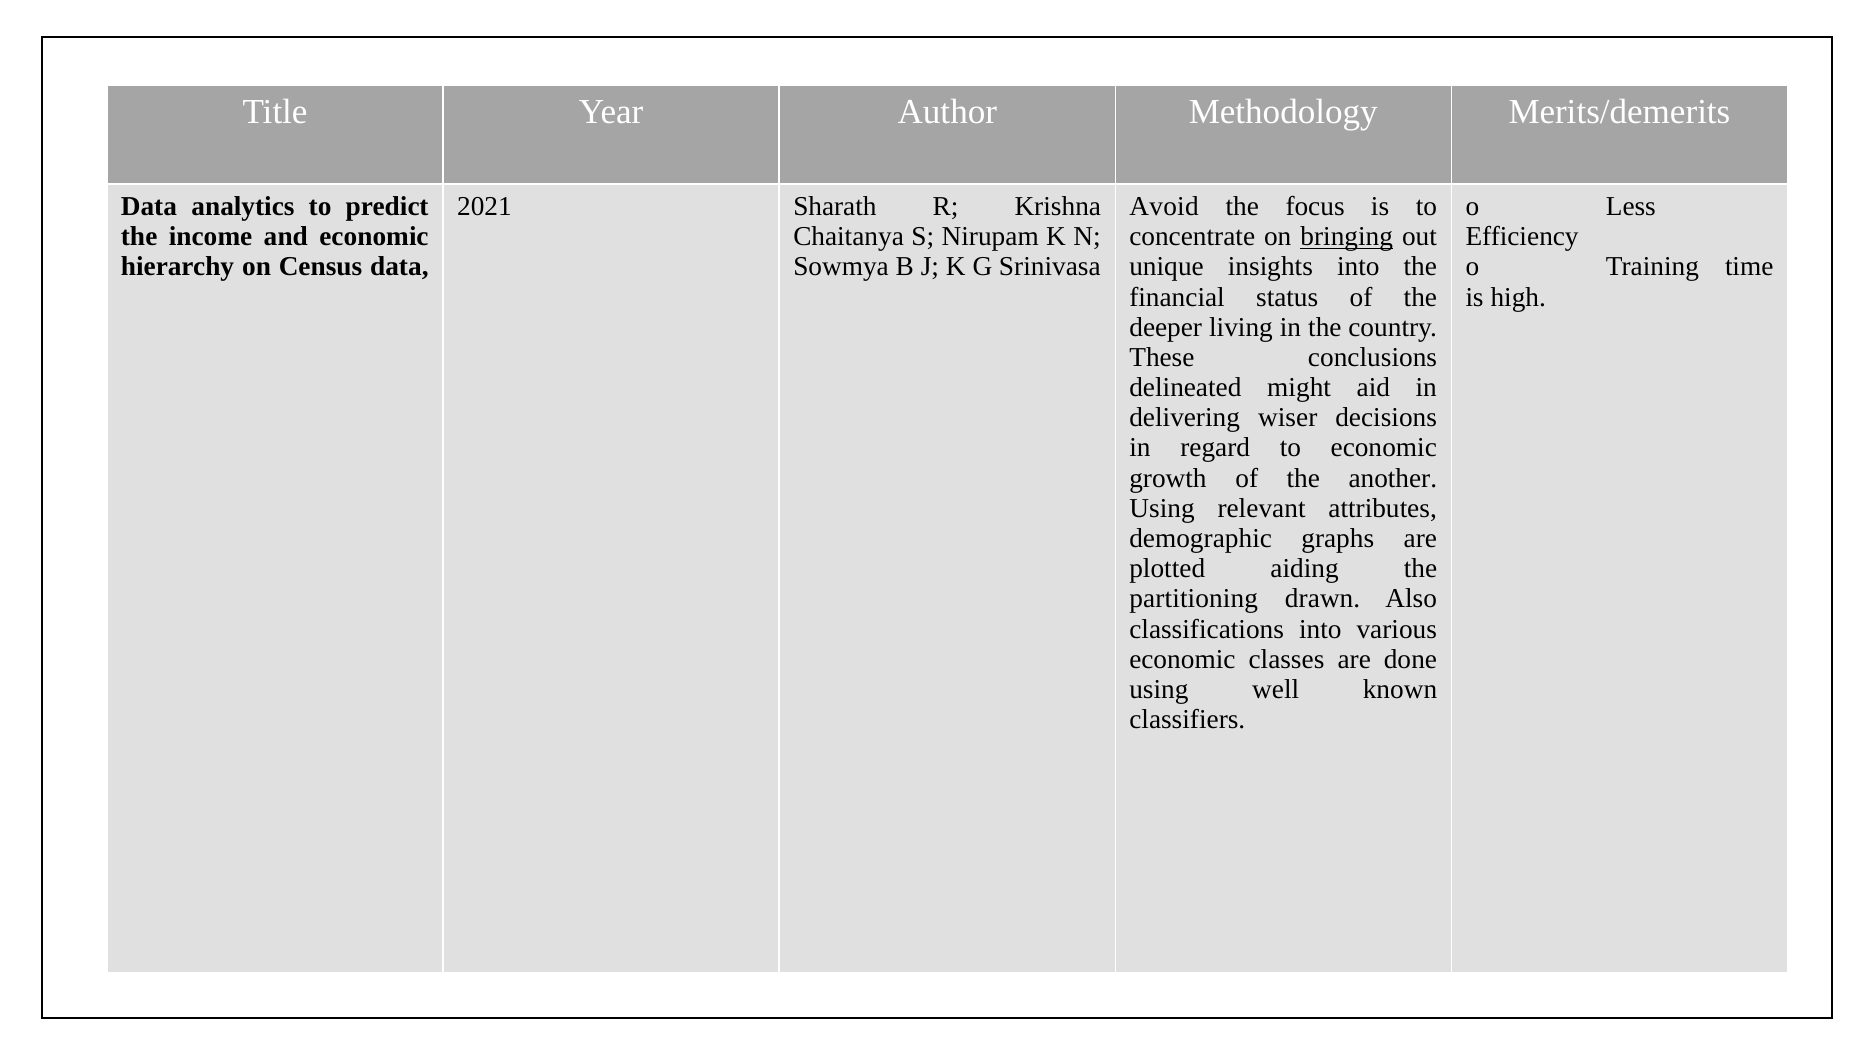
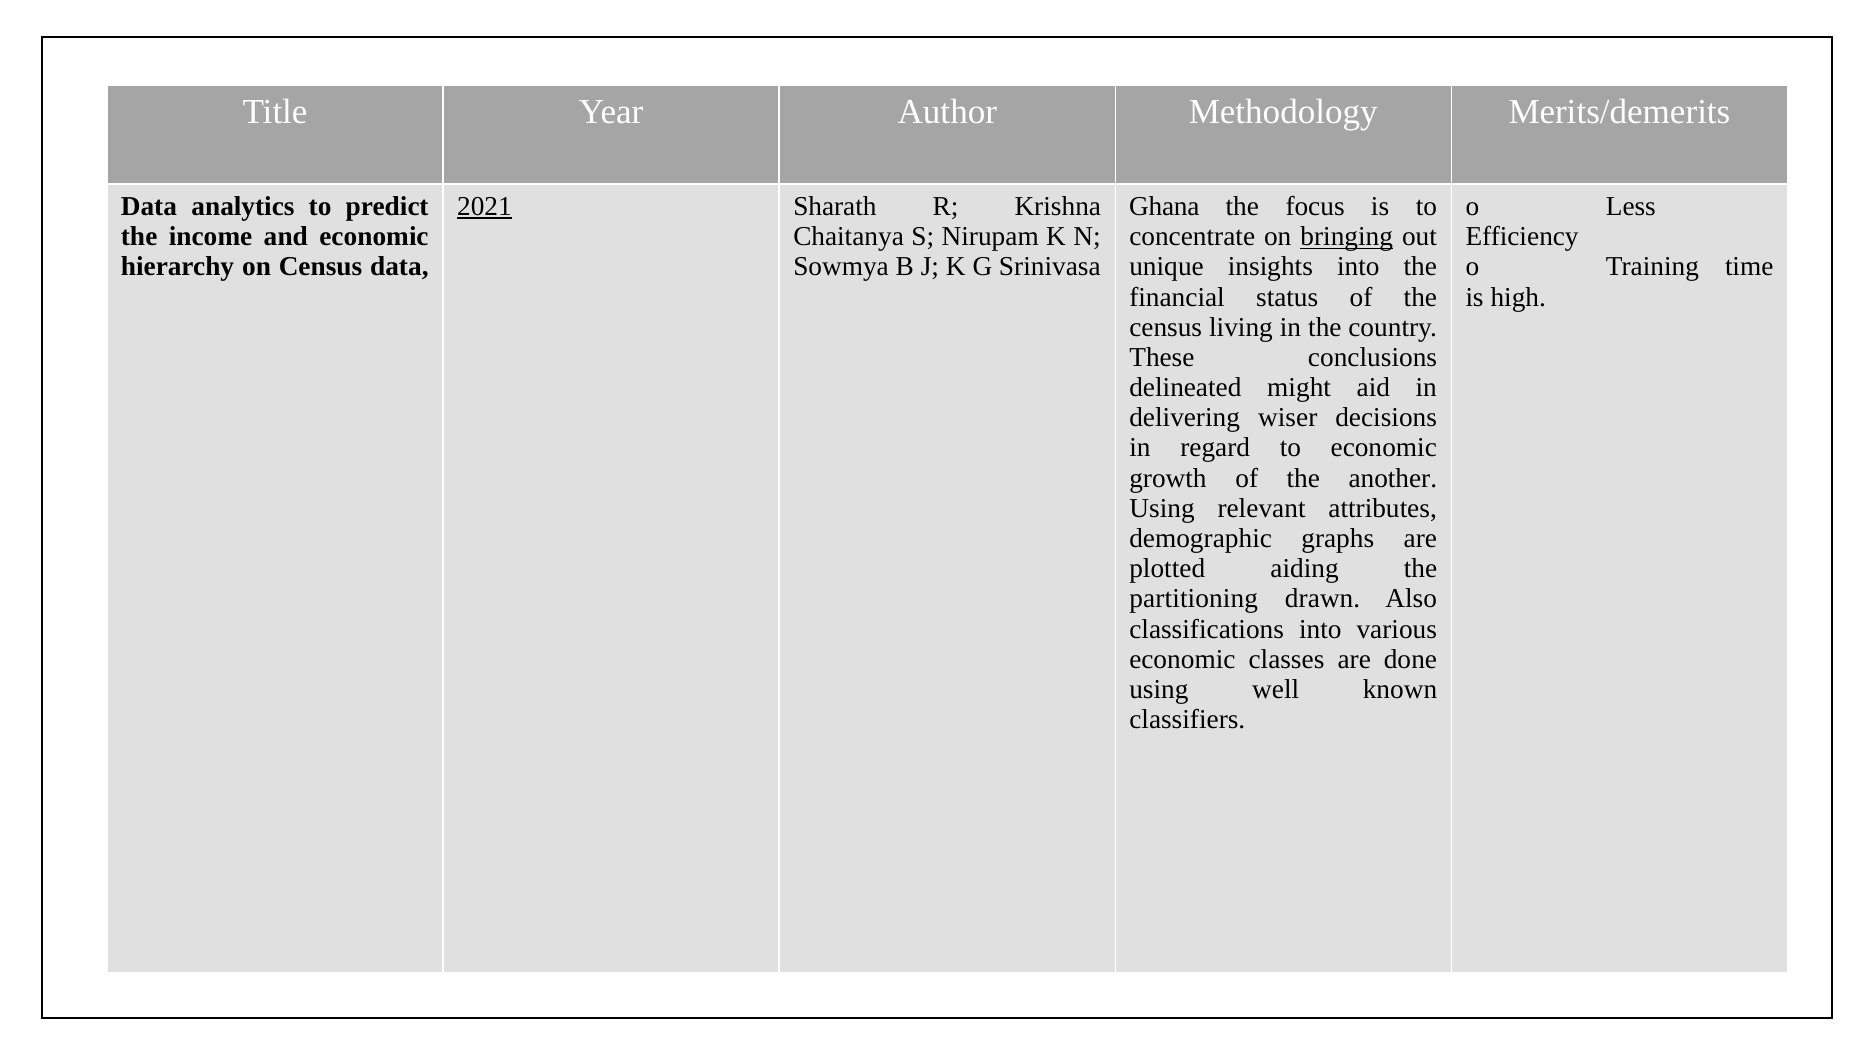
2021 underline: none -> present (484, 207)
Avoid: Avoid -> Ghana (1164, 207)
deeper: deeper -> census (1166, 327)
